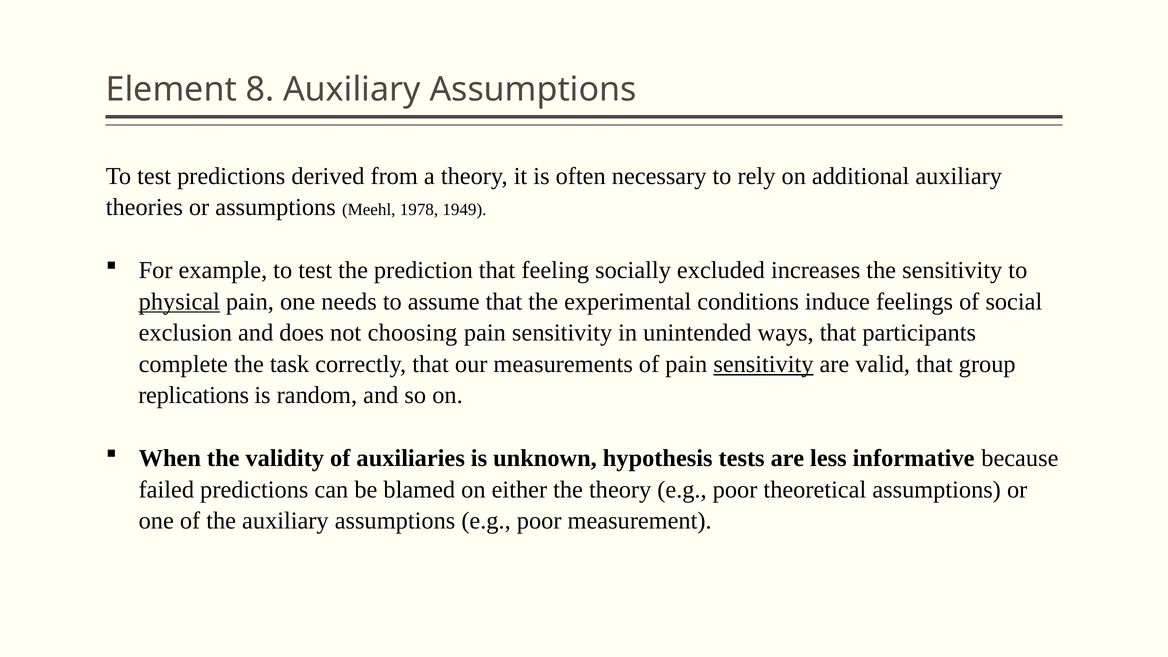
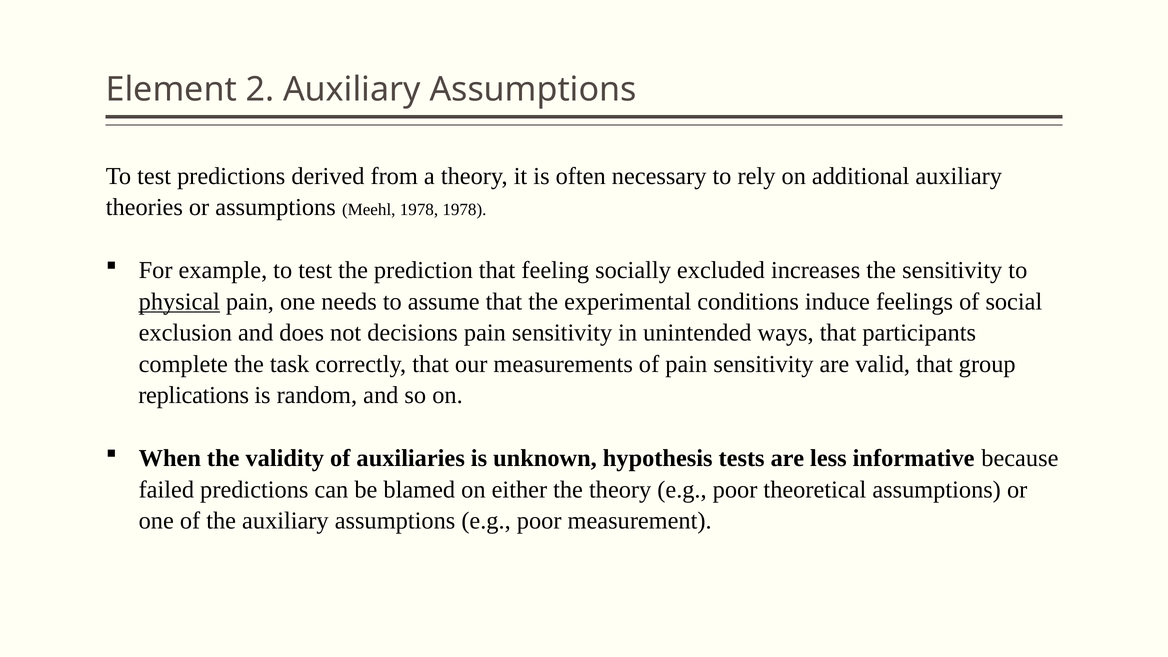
8: 8 -> 2 (260, 89)
1978 1949: 1949 -> 1978 (464, 210)
choosing: choosing -> decisions (413, 333)
sensitivity underline: present -> none (763, 364)
